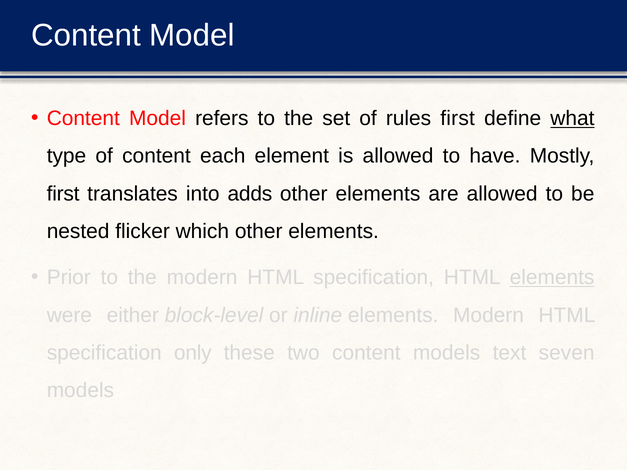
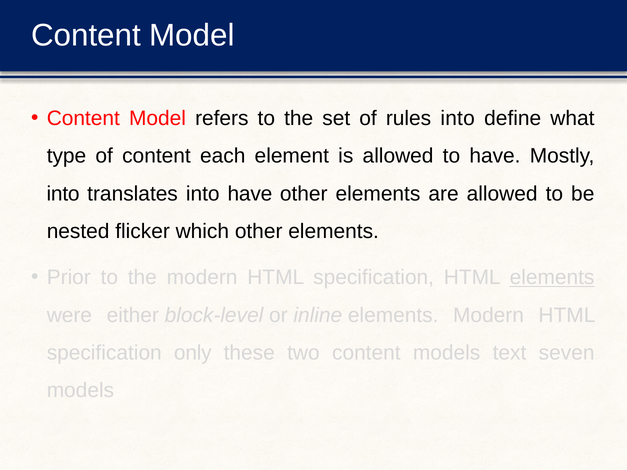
rules first: first -> into (458, 119)
what underline: present -> none (572, 119)
first: first -> into (63, 194)
into adds: adds -> have (250, 194)
